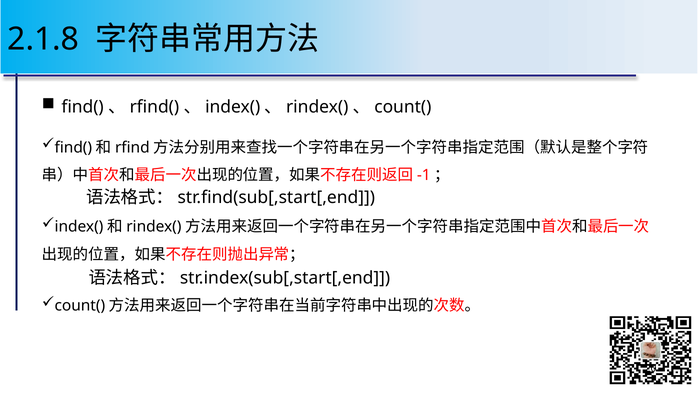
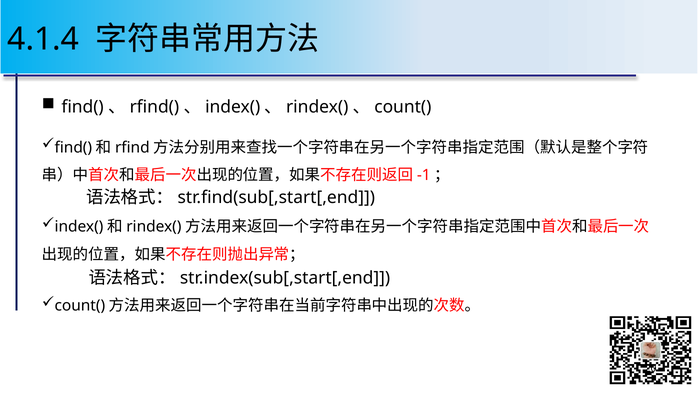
2.1.8: 2.1.8 -> 4.1.4 (43, 39)
